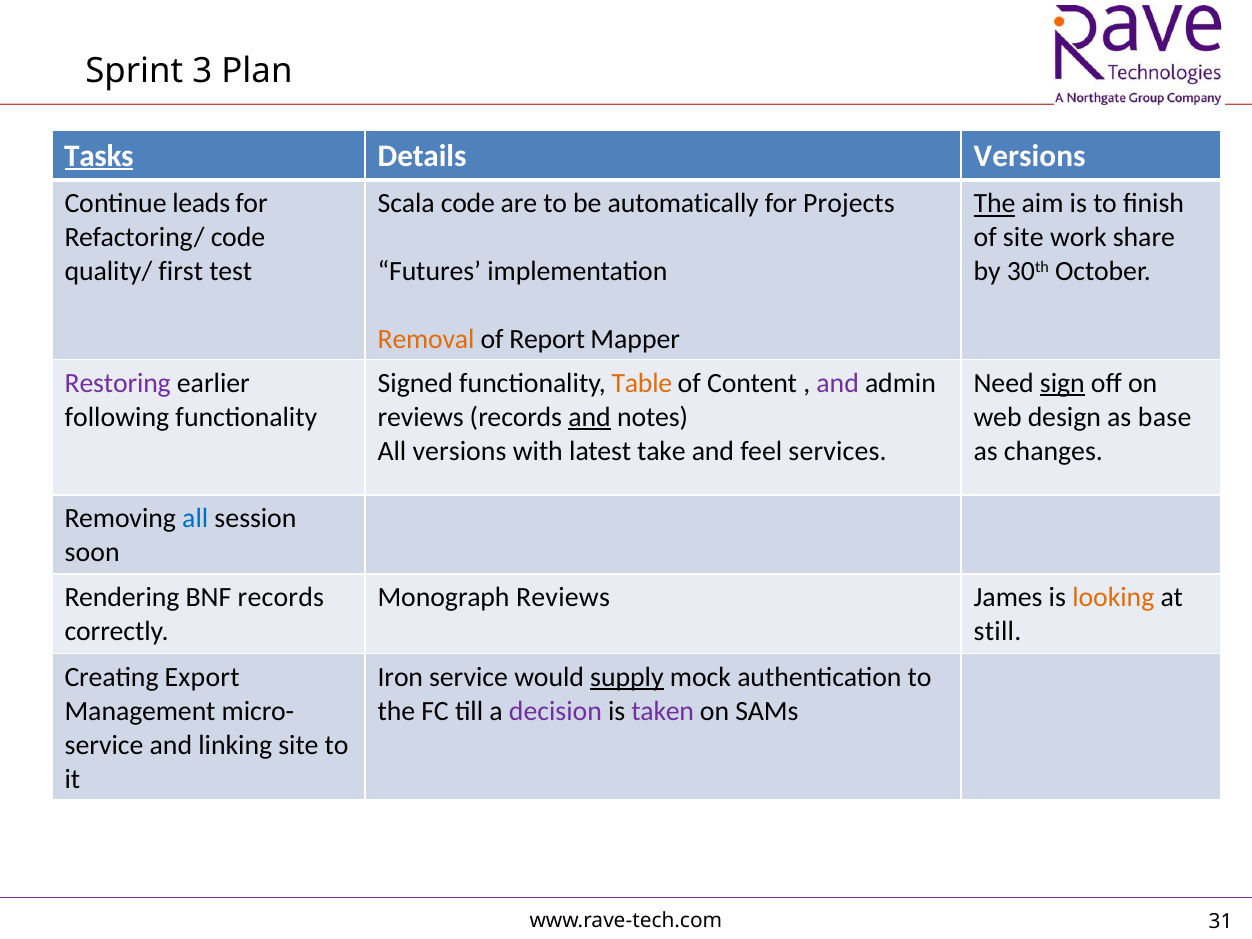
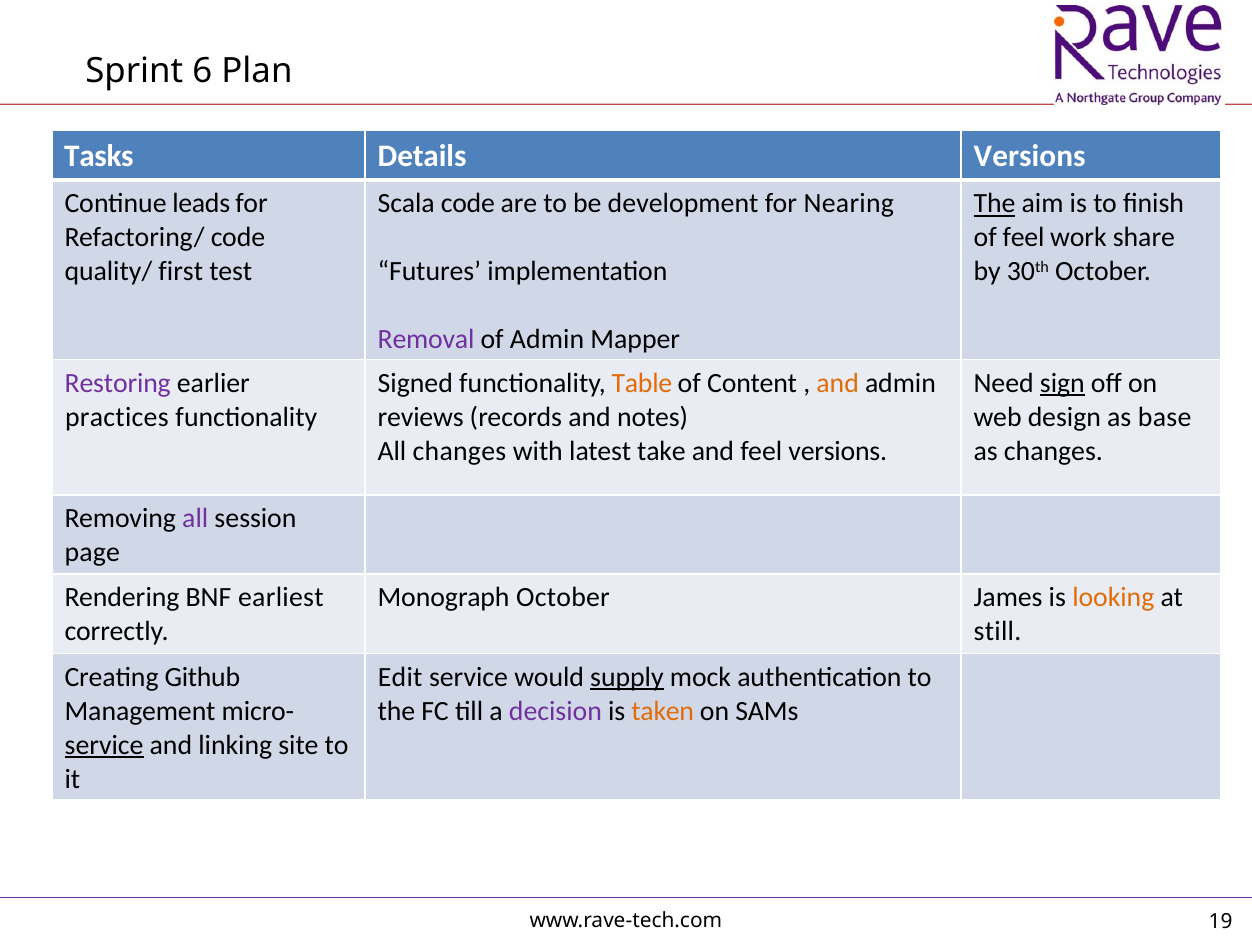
3: 3 -> 6 (202, 71)
Tasks underline: present -> none (99, 156)
automatically: automatically -> development (683, 204)
Projects: Projects -> Nearing (849, 204)
of site: site -> feel (1024, 238)
Removal colour: orange -> purple (426, 340)
of Report: Report -> Admin (547, 340)
and colour: purple -> orange (838, 383)
following: following -> practices (117, 417)
and underline: present -> none (590, 417)
All versions: versions -> changes (459, 451)
feel services: services -> versions (838, 451)
all colour: blue -> purple (195, 518)
soon: soon -> page (92, 552)
BNF records: records -> earliest (281, 598)
Monograph Reviews: Reviews -> October (563, 598)
Export: Export -> Github (202, 677)
Iron: Iron -> Edit (400, 677)
taken colour: purple -> orange (663, 711)
service underline: none -> present (104, 745)
31: 31 -> 19 (1221, 922)
